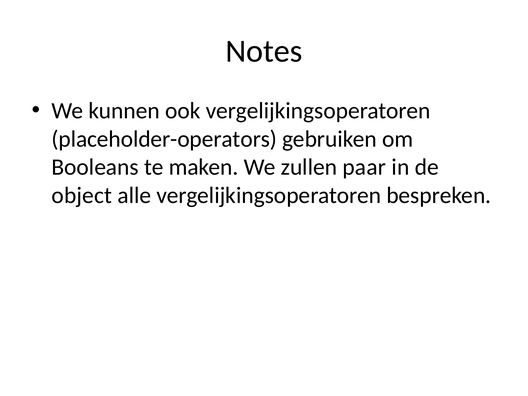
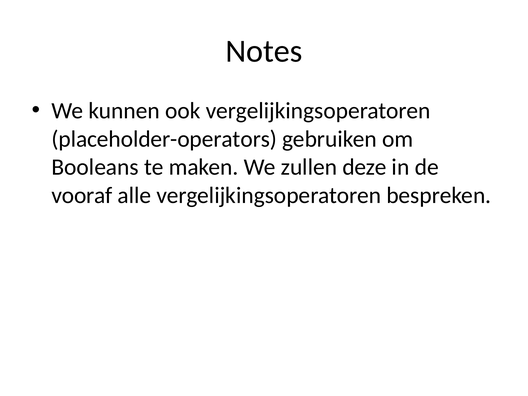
paar: paar -> deze (365, 167)
object: object -> vooraf (82, 195)
